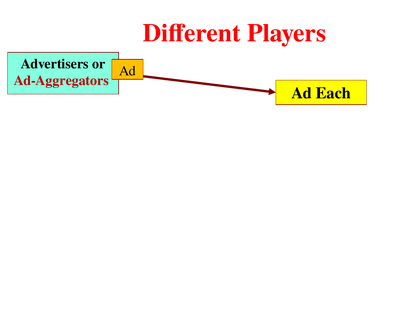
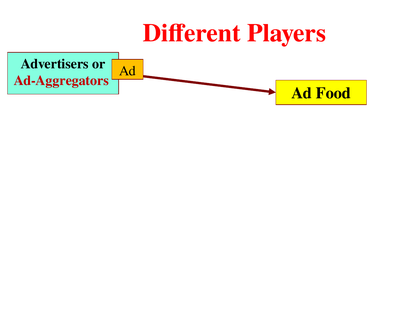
Each: Each -> Food (333, 93)
